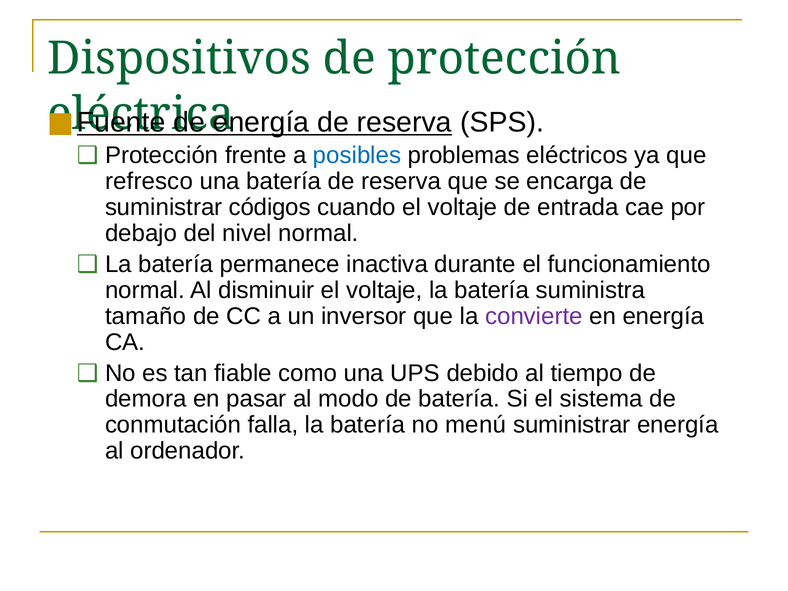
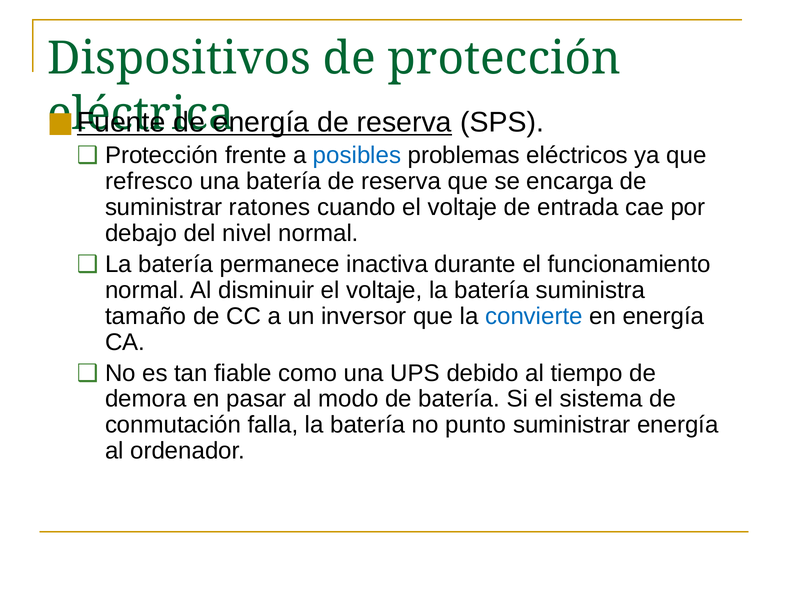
códigos: códigos -> ratones (270, 207)
convierte colour: purple -> blue (534, 316)
menú: menú -> punto (476, 425)
